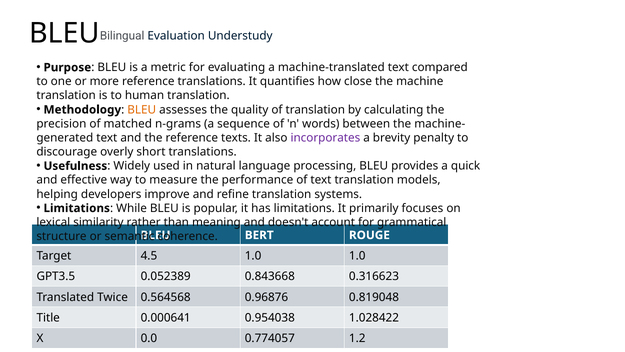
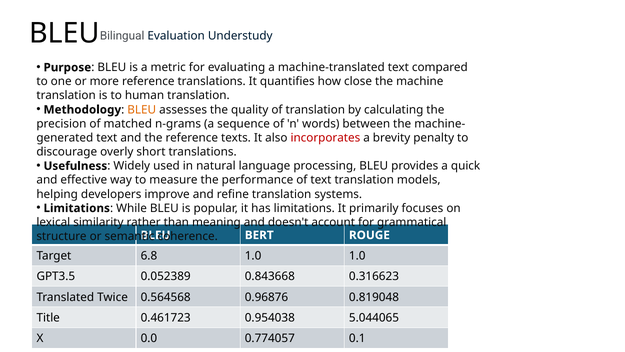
incorporates colour: purple -> red (325, 138)
4.5: 4.5 -> 6.8 (149, 256)
0.000641: 0.000641 -> 0.461723 (166, 318)
1.028422: 1.028422 -> 5.044065 (374, 318)
1.2: 1.2 -> 0.1 (357, 338)
